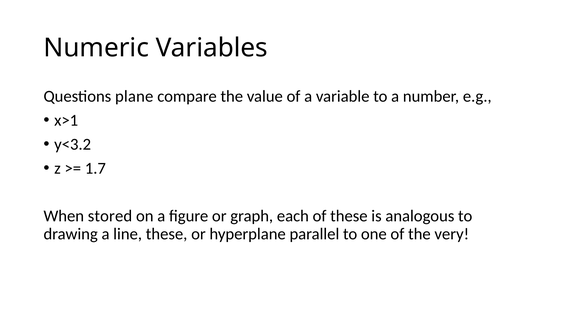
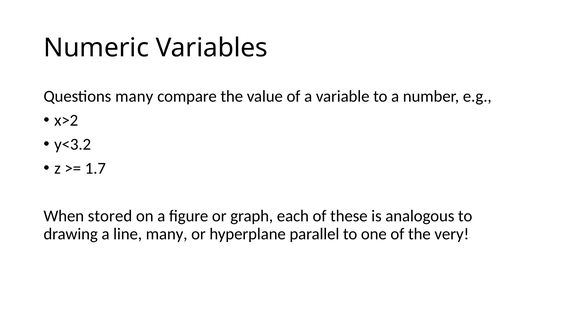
Questions plane: plane -> many (134, 97)
x>1: x>1 -> x>2 (66, 120)
line these: these -> many (167, 234)
